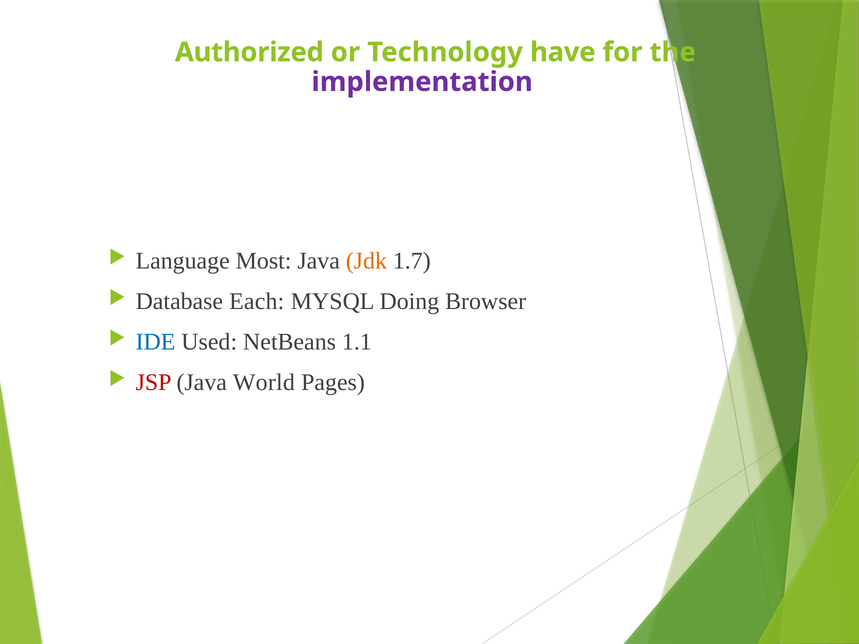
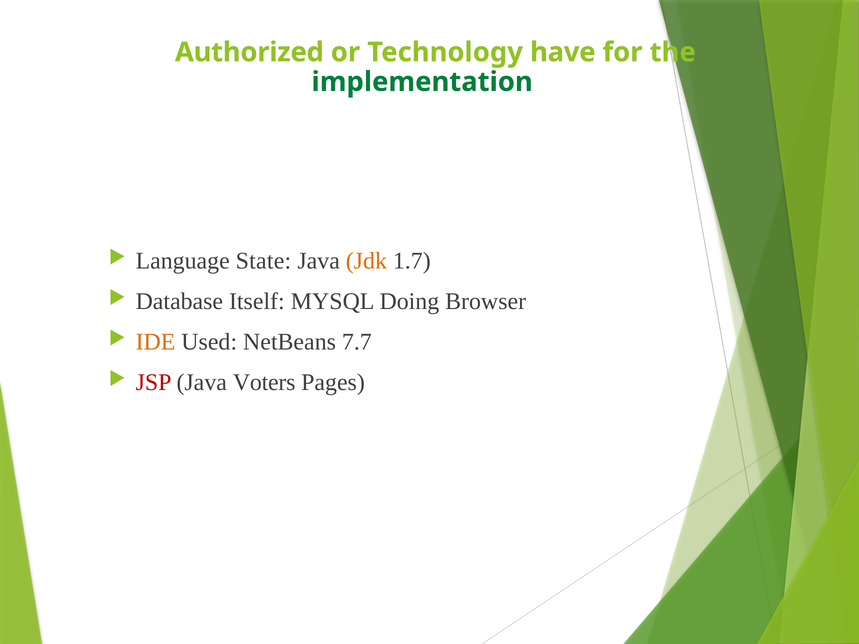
implementation colour: purple -> green (422, 82)
Most: Most -> State (263, 261)
Each: Each -> Itself (257, 302)
IDE colour: blue -> orange (156, 342)
1.1: 1.1 -> 7.7 (357, 342)
World: World -> Voters (264, 383)
